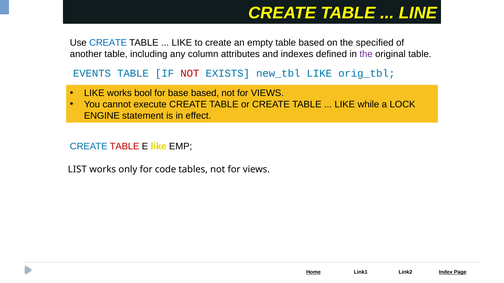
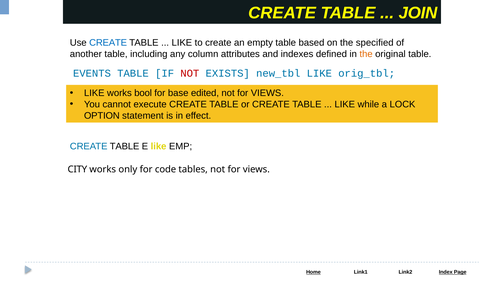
LINE: LINE -> JOIN (418, 13)
the colour: purple -> orange (366, 54)
base based: based -> edited (205, 93)
ENGINE: ENGINE -> OPTION (102, 116)
TABLE colour: red -> black (125, 147)
LIST: LIST -> CITY (77, 170)
